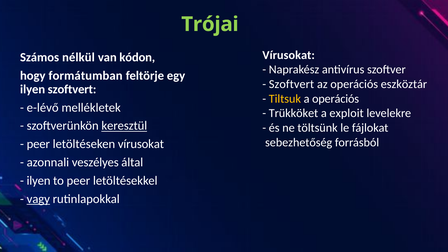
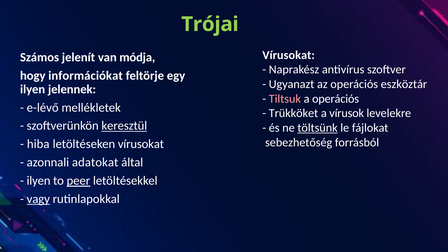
nélkül: nélkül -> jelenít (79, 57)
kódon: kódon -> módja (137, 57)
formátumban: formátumban -> információkat (86, 76)
Szoftvert: Szoftvert -> Ugyanazt (292, 84)
ilyen szoftvert: szoftvert -> jelennek (72, 89)
Tiltsuk colour: yellow -> pink (285, 99)
exploit: exploit -> vírusok (347, 113)
töltsünk underline: none -> present (318, 128)
peer: peer -> hiba (38, 144)
veszélyes: veszélyes -> adatokat (95, 162)
peer underline: none -> present (78, 181)
